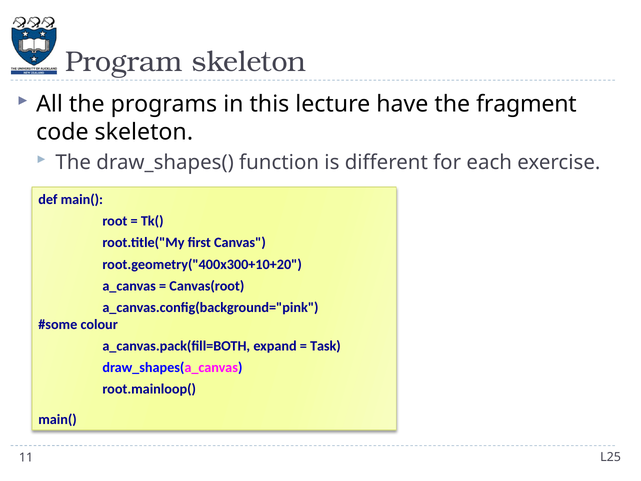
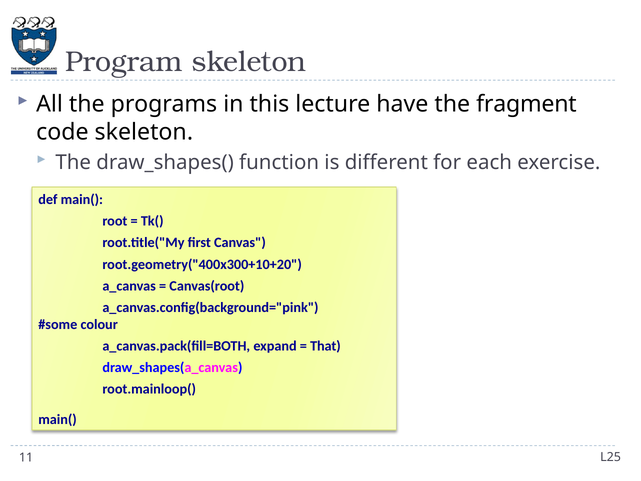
Task: Task -> That (325, 346)
